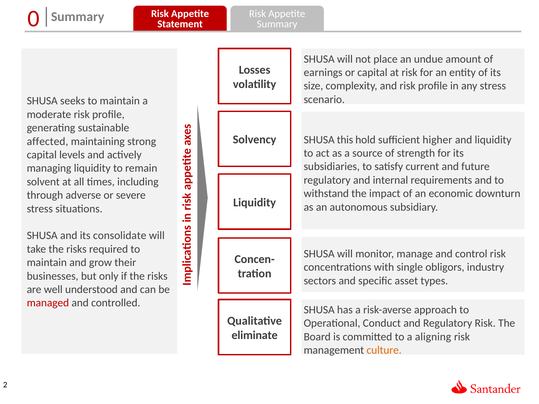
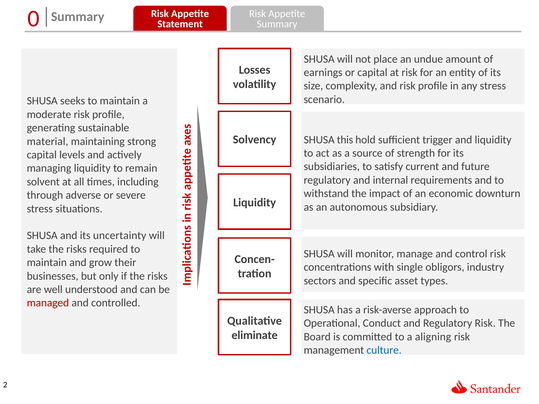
higher: higher -> trigger (437, 140)
affected: affected -> material (48, 141)
consolidate: consolidate -> uncertainty (120, 236)
culture colour: orange -> blue (384, 350)
